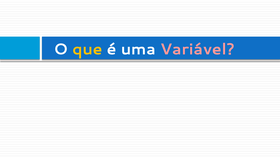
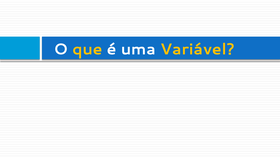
Variável colour: pink -> yellow (197, 49)
